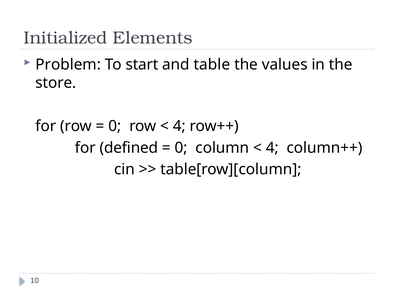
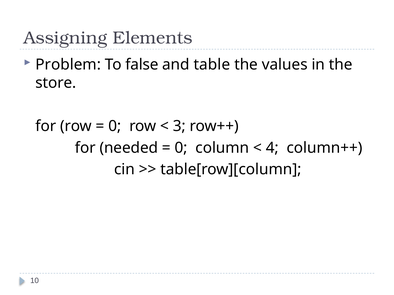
Initialized: Initialized -> Assigning (65, 38)
start: start -> false (142, 65)
4: 4 -> 3 (179, 126)
defined: defined -> needed (129, 148)
